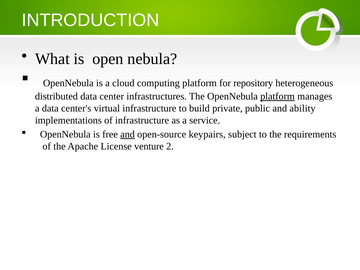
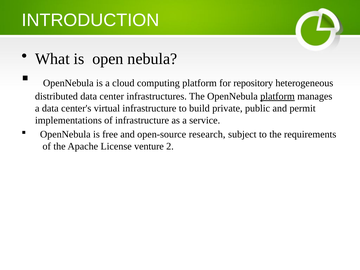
ability: ability -> permit (303, 108)
and underline: present -> none (128, 134)
keypairs: keypairs -> research (207, 134)
